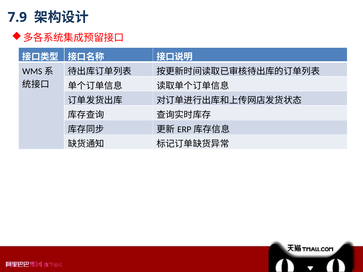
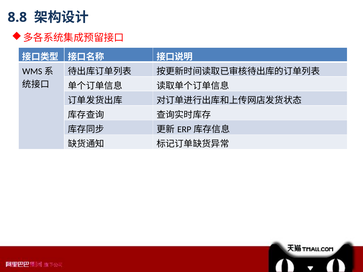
7.9: 7.9 -> 8.8 (17, 17)
